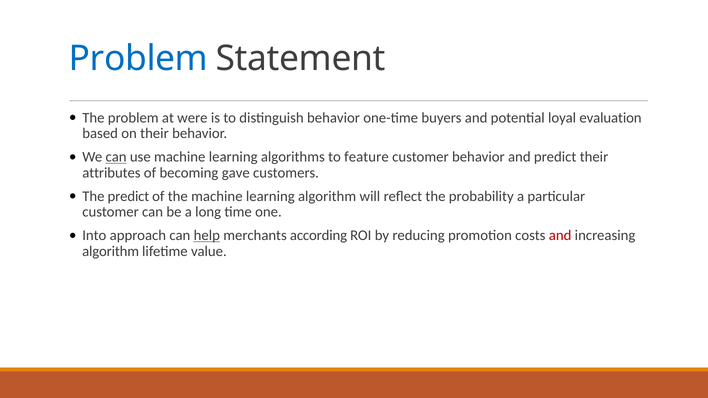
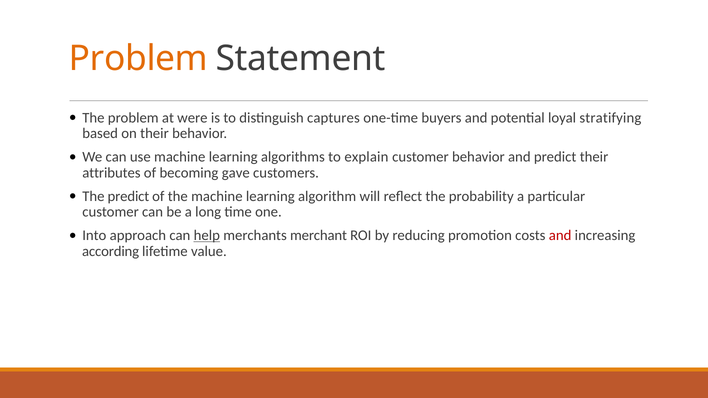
Problem colour: blue -> orange (138, 59)
distinguish behavior: behavior -> captures (333, 118)
evaluation: evaluation -> stratifying (610, 118)
can underline: present -> none (116, 157)
feature: feature -> explain (366, 157)
according: according -> merchant (319, 236)
algorithm: algorithm -> according (111, 252)
